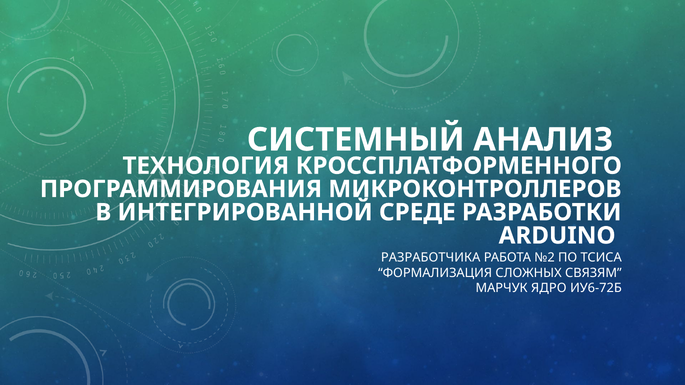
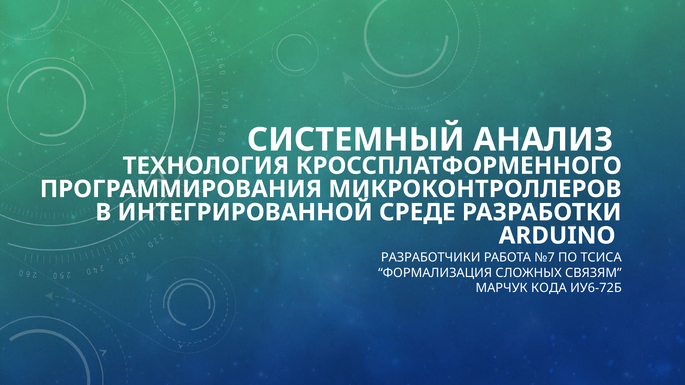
РАЗРАБОТЧИКА: РАЗРАБОТЧИКА -> РАЗРАБОТЧИКИ (431, 258)
№2: №2 -> №7 (545, 258)
ЯДРО: ЯДРО -> КОДА (549, 288)
